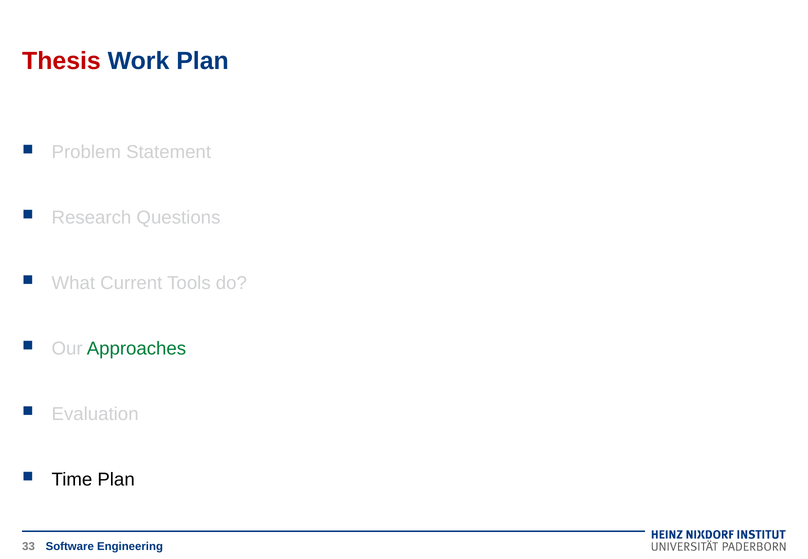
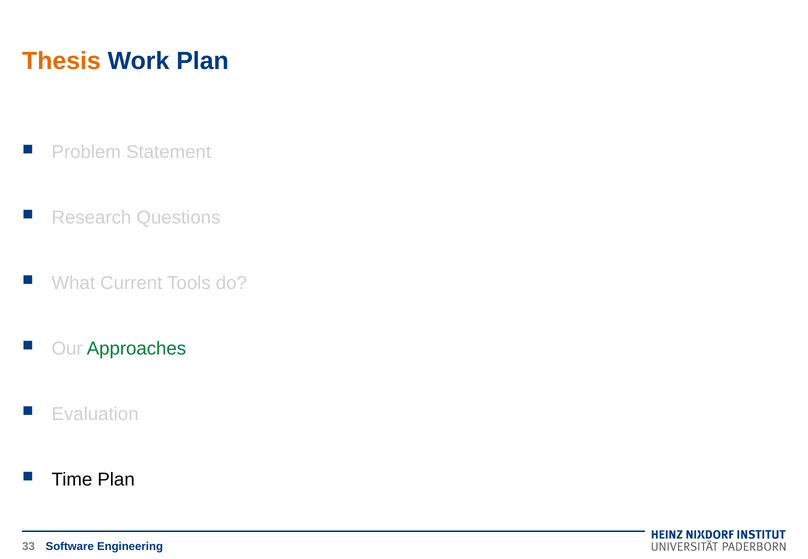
Thesis colour: red -> orange (61, 61)
